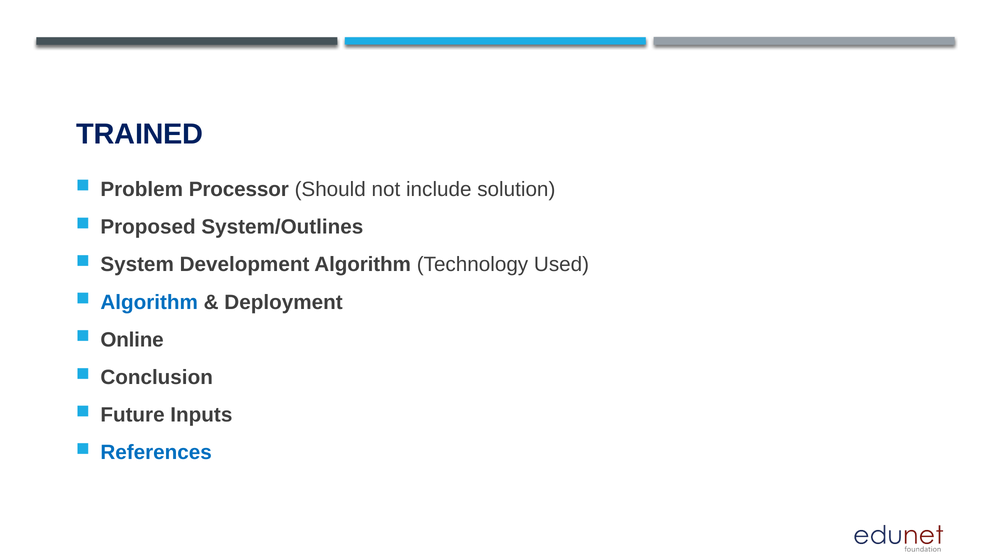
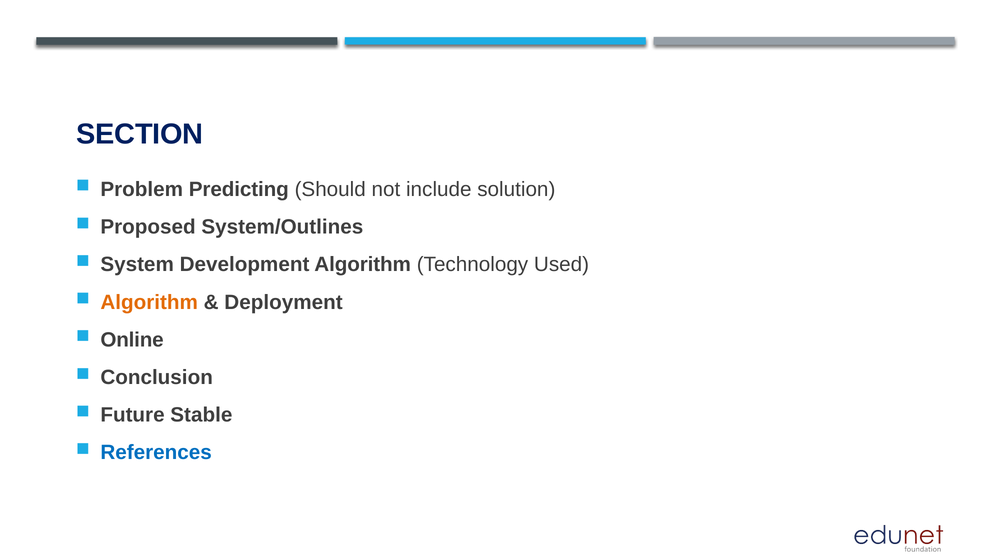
TRAINED: TRAINED -> SECTION (140, 134)
Processor: Processor -> Predicting (239, 189)
Algorithm colour: blue -> orange (149, 302)
Inputs: Inputs -> Stable (201, 415)
